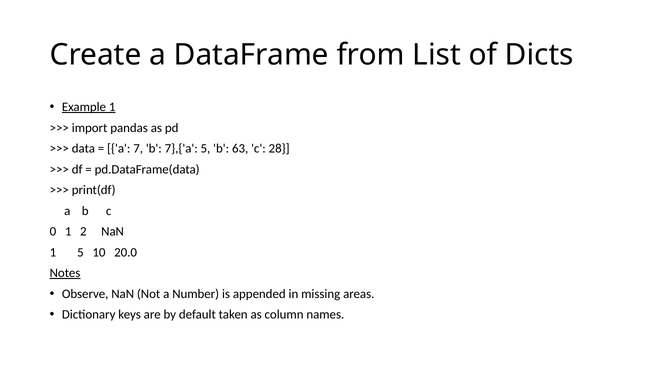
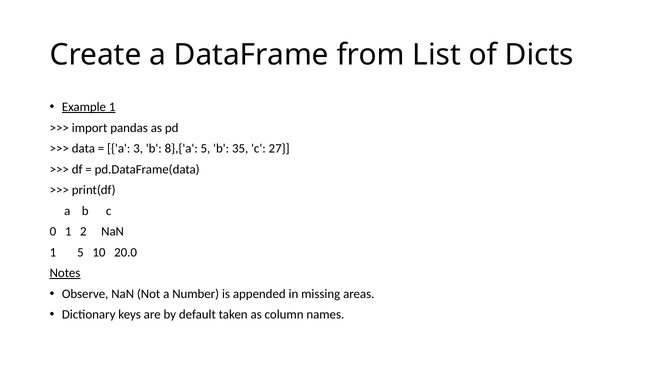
7: 7 -> 3 (138, 148)
7},{'a: 7},{'a -> 8},{'a (181, 148)
63: 63 -> 35 (240, 148)
28: 28 -> 27 (279, 148)
